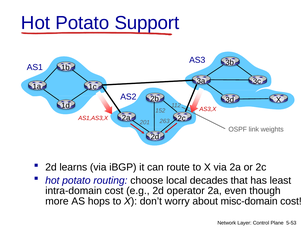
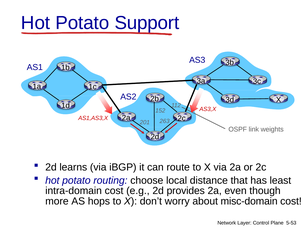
decades: decades -> distance (209, 180)
operator: operator -> provides (186, 190)
